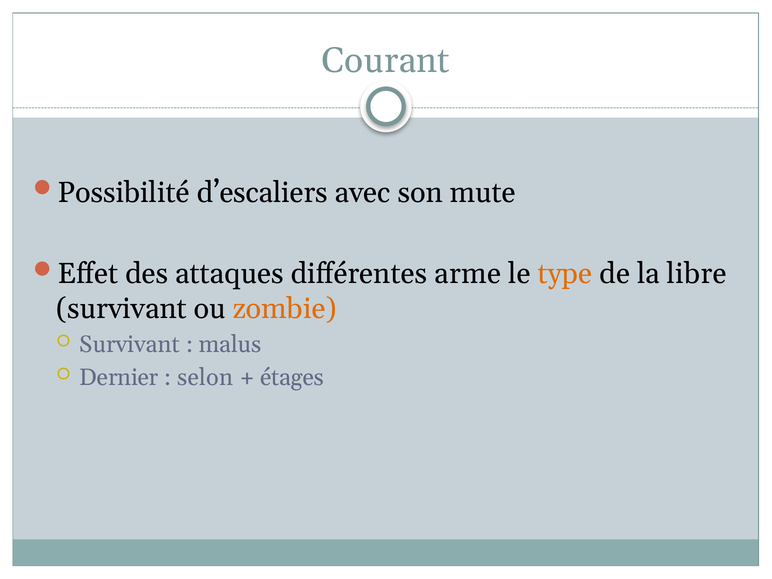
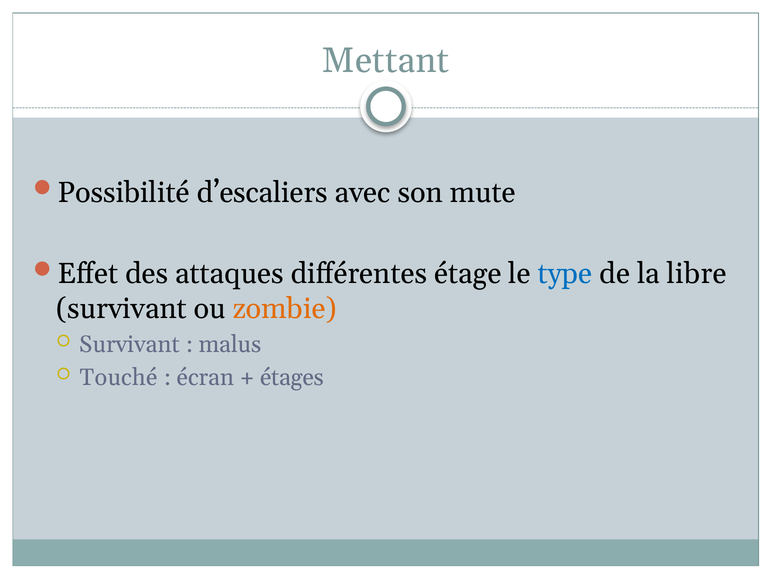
Courant: Courant -> Mettant (386, 61)
arme: arme -> étage (468, 274)
type colour: orange -> blue (565, 274)
Dernier: Dernier -> Touché (119, 378)
selon: selon -> écran (206, 378)
